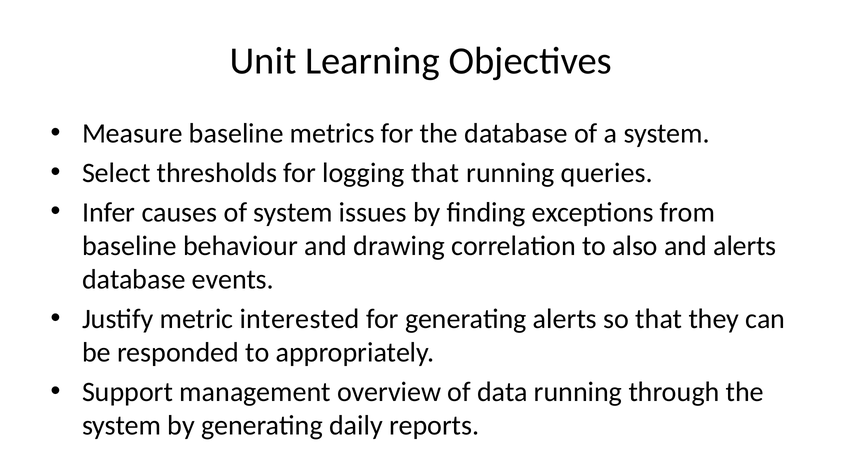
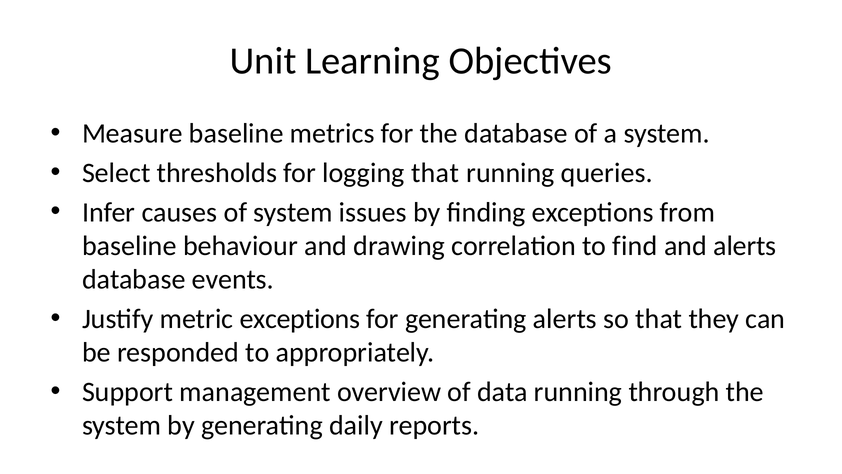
also: also -> find (635, 246)
metric interested: interested -> exceptions (300, 319)
